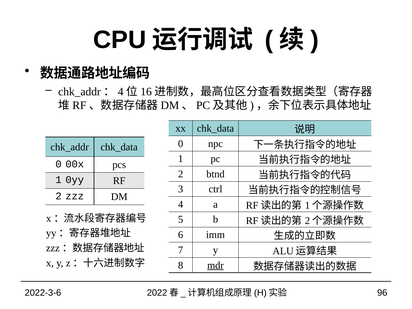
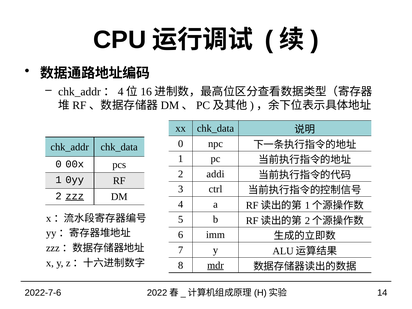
btnd: btnd -> addi (215, 174)
zzz underline: none -> present (75, 196)
2022-3-6: 2022-3-6 -> 2022-7-6 (43, 293)
96: 96 -> 14 (382, 293)
